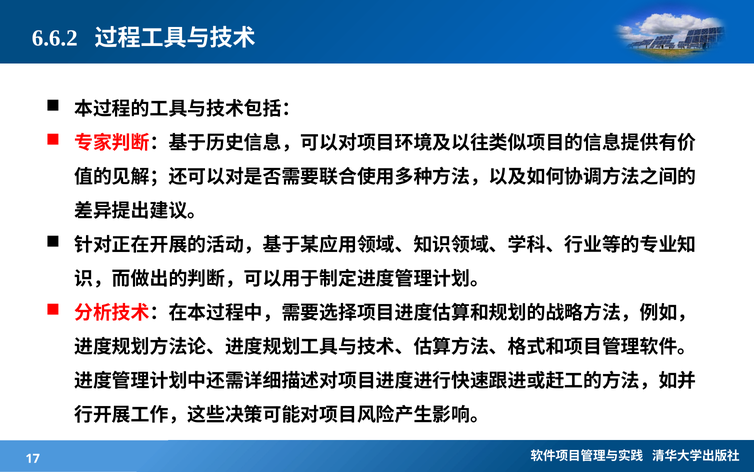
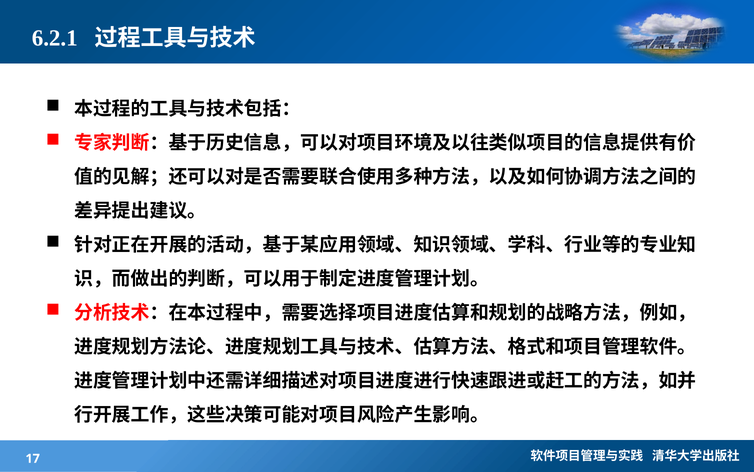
6.6.2: 6.6.2 -> 6.2.1 (55, 38)
